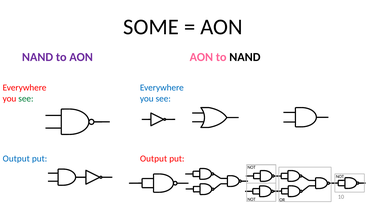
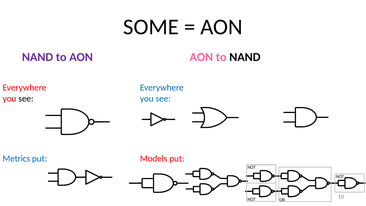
see colour: green -> black (26, 99)
Output: Output -> Metrics (16, 158)
put Output: Output -> Models (154, 158)
